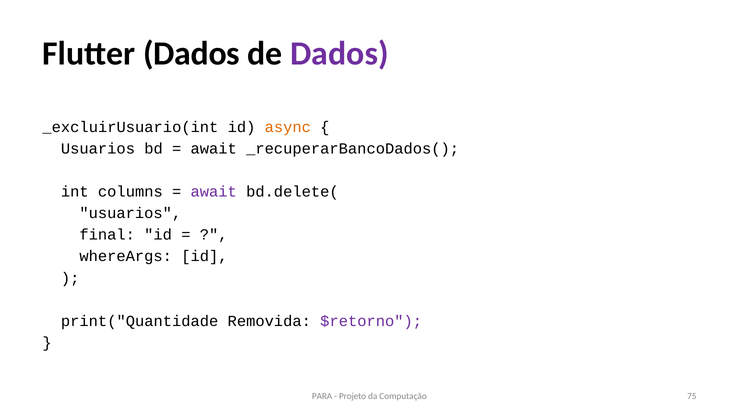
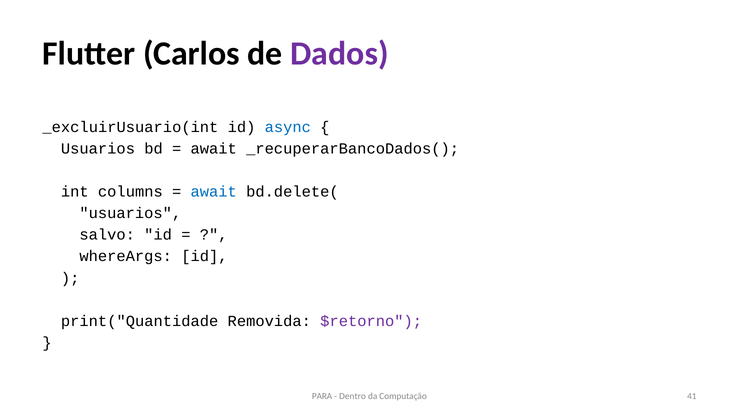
Flutter Dados: Dados -> Carlos (191, 54)
async colour: orange -> blue (288, 127)
await colour: purple -> blue (214, 192)
final: final -> salvo (107, 235)
Projeto: Projeto -> Dentro (352, 397)
75: 75 -> 41 (692, 397)
